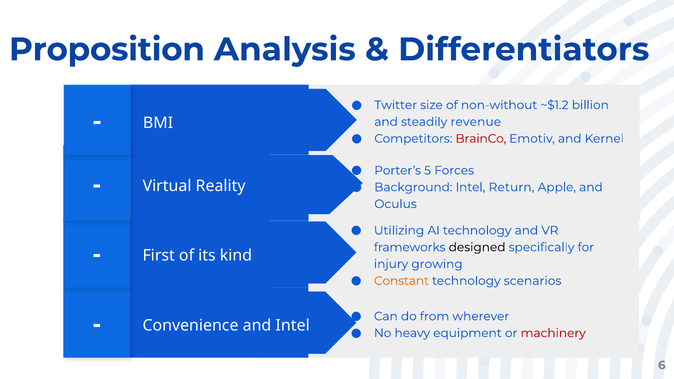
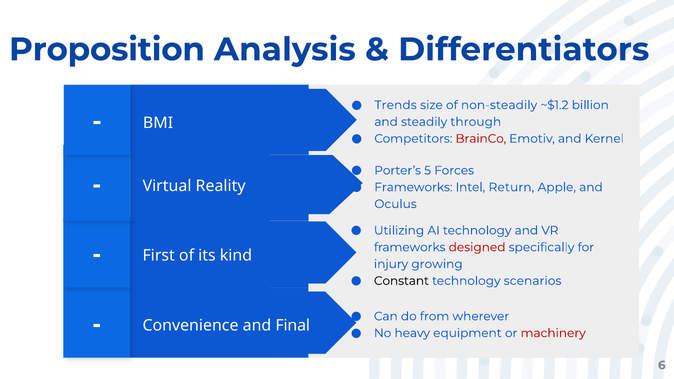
Twitter: Twitter -> Trends (396, 105)
non-without: non-without -> non-steadily (499, 105)
revenue: revenue -> through (476, 122)
Background: Background -> Frameworks (413, 187)
designed colour: black -> red (477, 247)
Constant colour: orange -> black (401, 281)
and Intel: Intel -> Final (293, 326)
